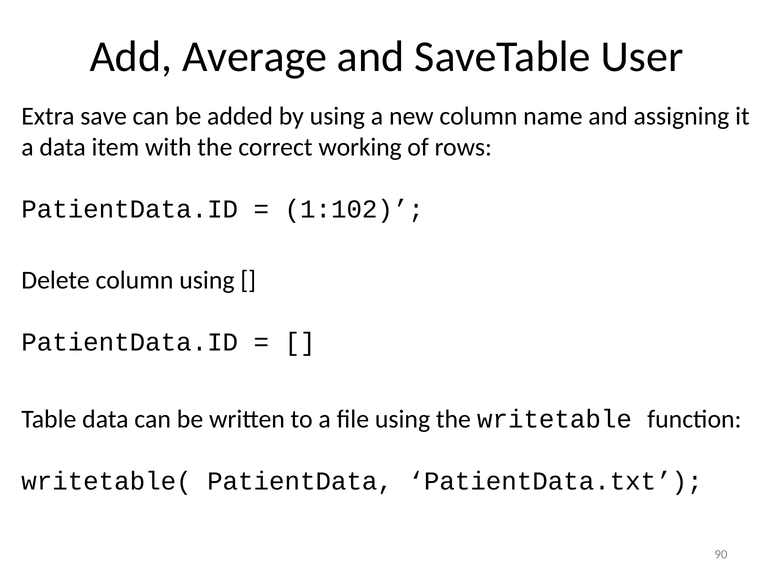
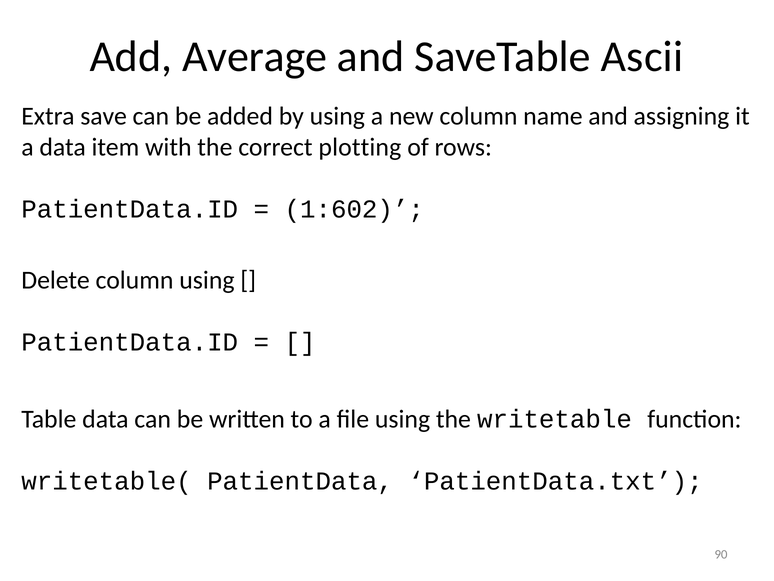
User: User -> Ascii (642, 57)
working: working -> plotting (360, 147)
1:102: 1:102 -> 1:602 (354, 209)
